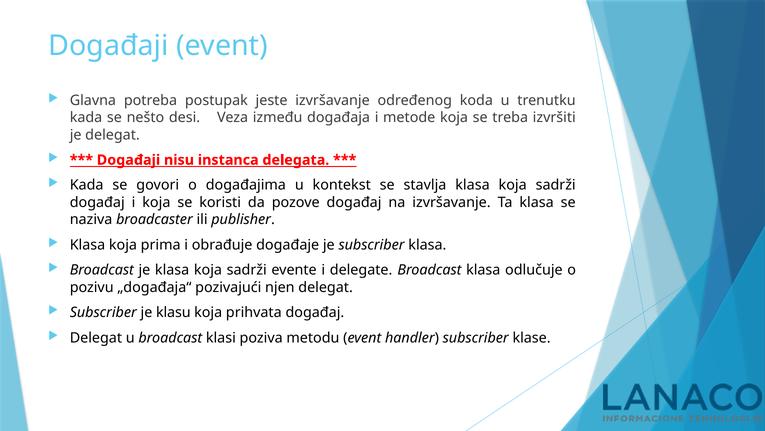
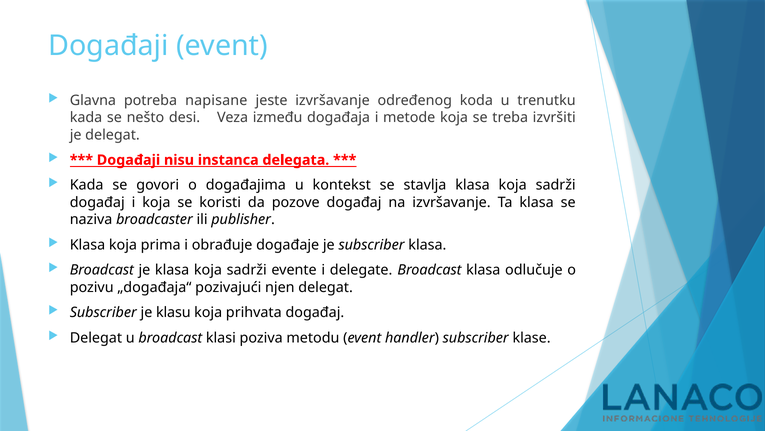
postupak: postupak -> napisane (216, 100)
